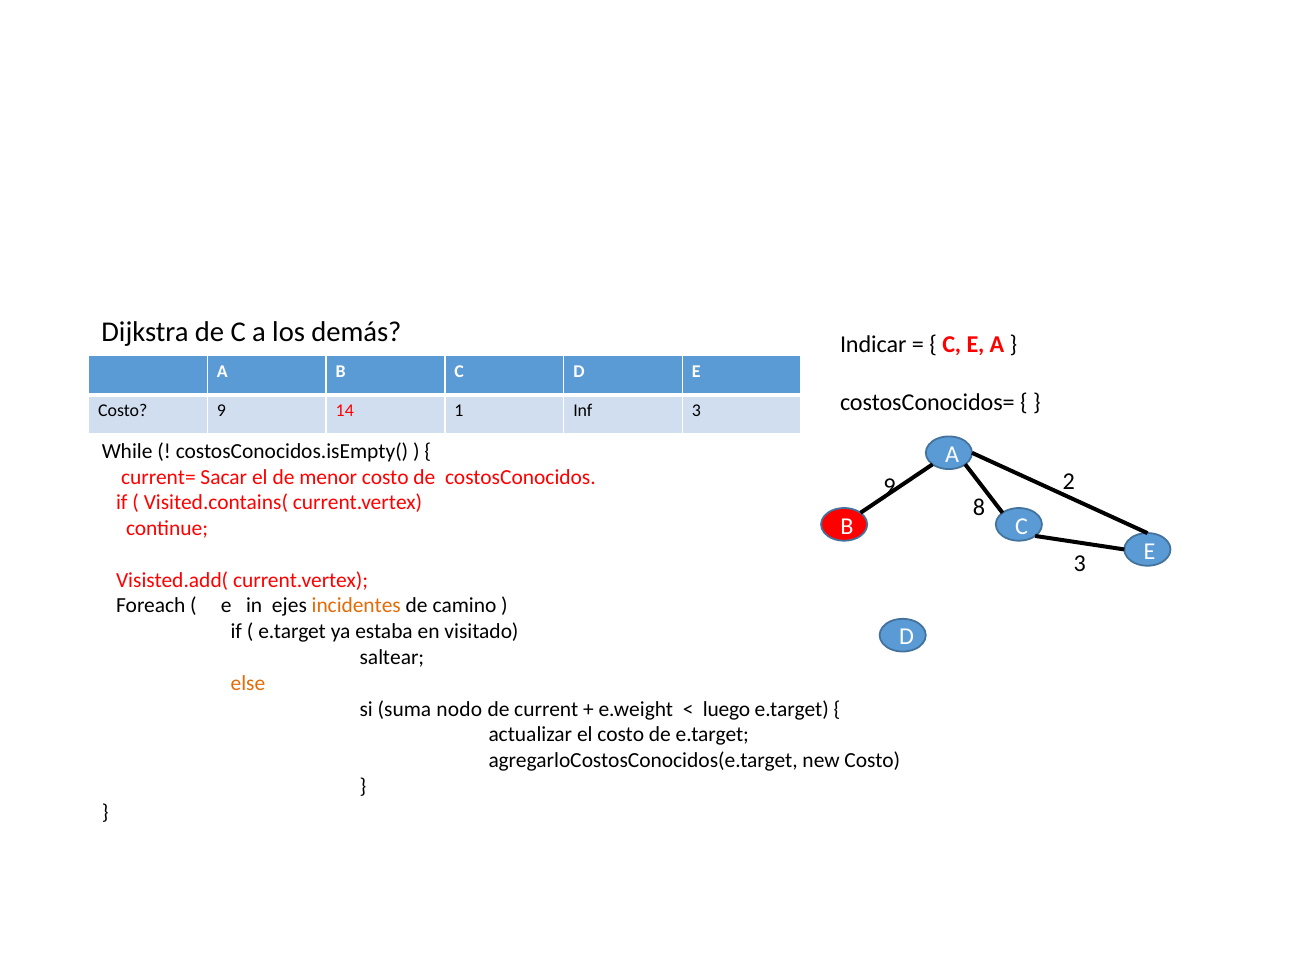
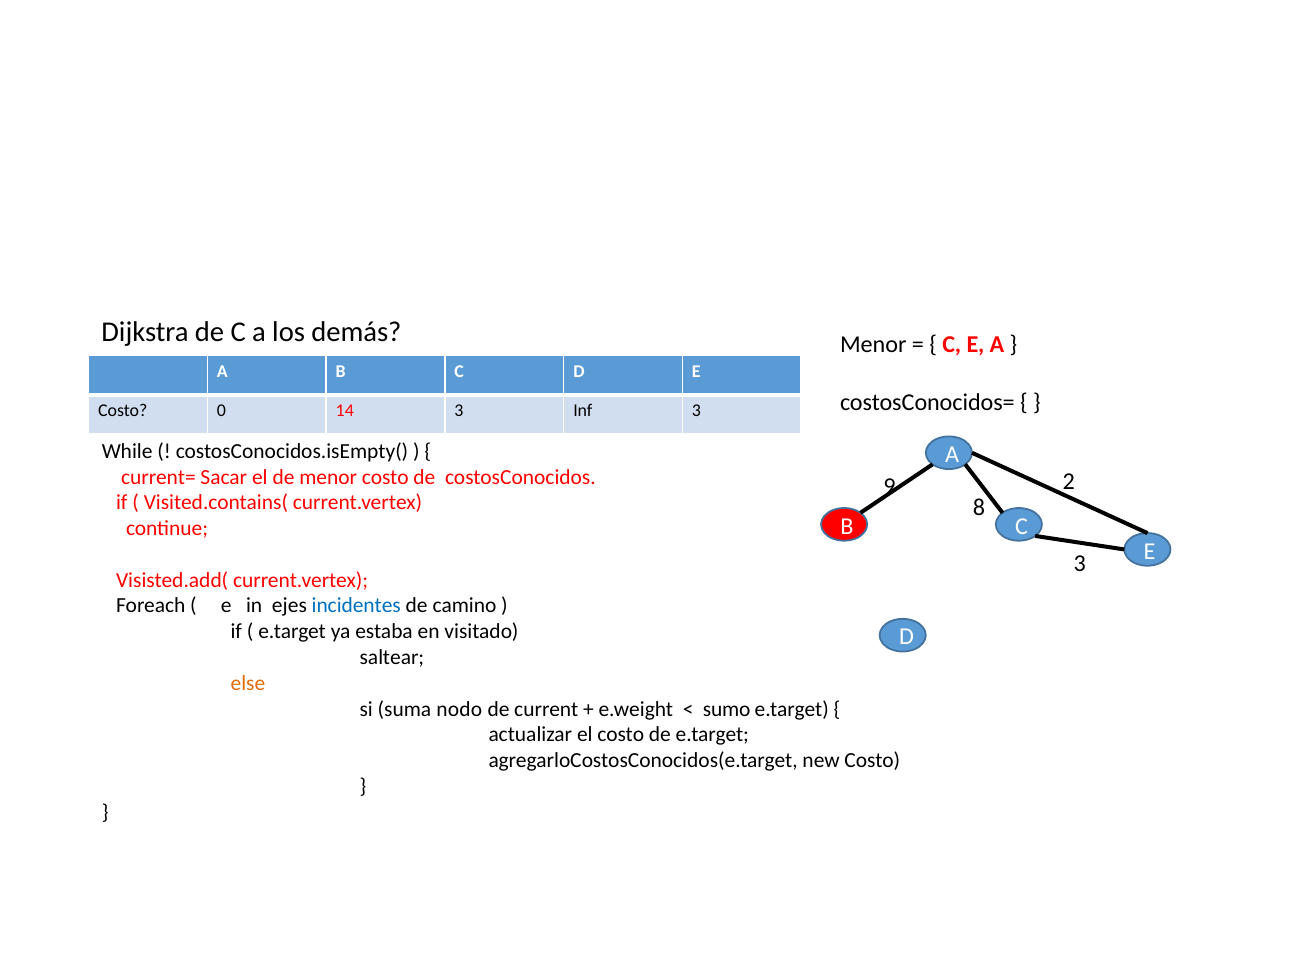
Indicar: Indicar -> Menor (873, 345)
Costo 9: 9 -> 0 (222, 411)
14 1: 1 -> 3 (459, 411)
incidentes colour: orange -> blue (356, 606)
luego: luego -> sumo (727, 709)
